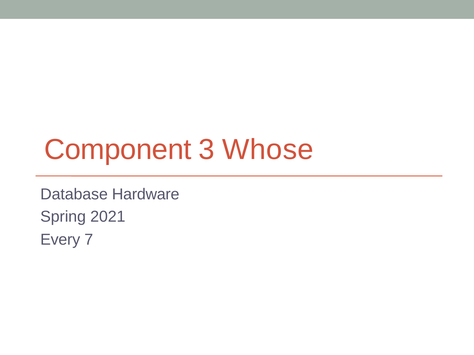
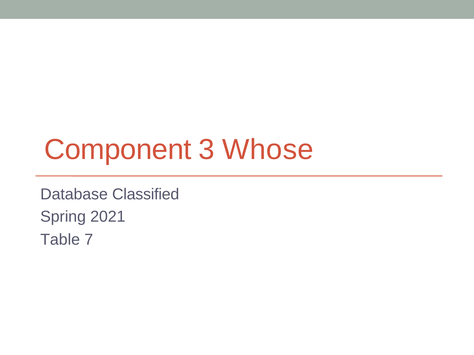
Hardware: Hardware -> Classified (146, 195)
Every: Every -> Table (60, 240)
